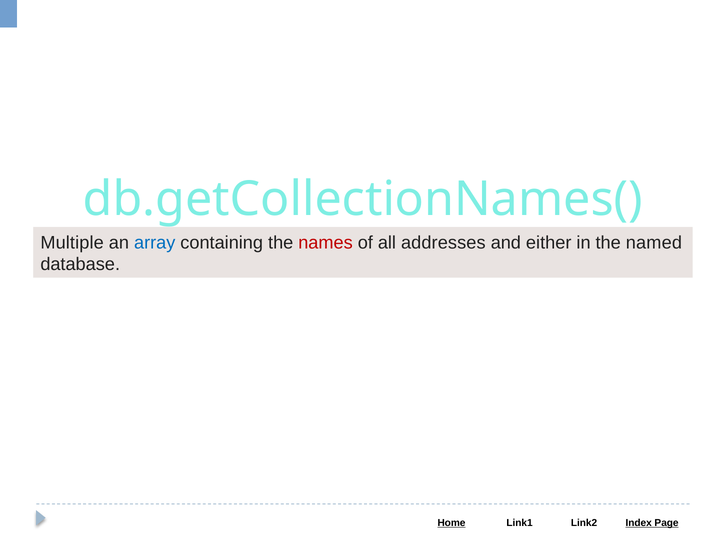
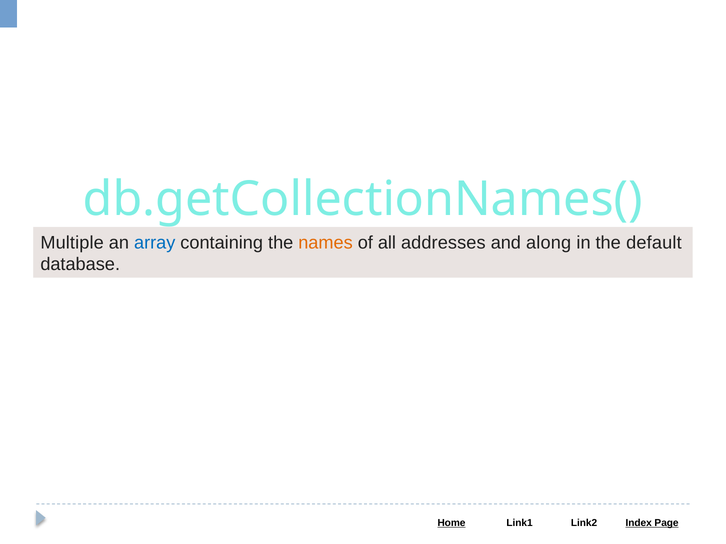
names colour: red -> orange (326, 243)
either: either -> along (549, 243)
named: named -> default (654, 243)
